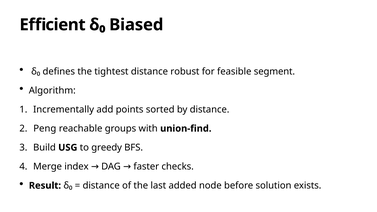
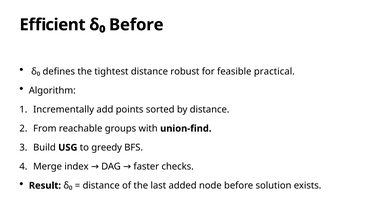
δ₀ Biased: Biased -> Before (136, 25)
segment: segment -> practical (274, 72)
Peng: Peng -> From (45, 129)
